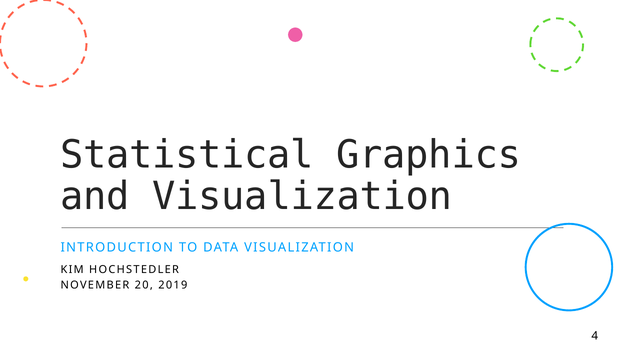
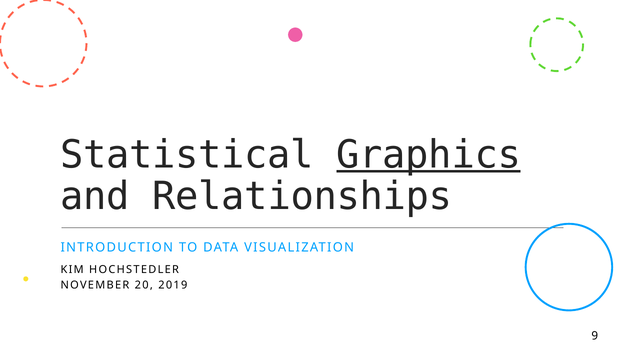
Graphics underline: none -> present (429, 155)
and Visualization: Visualization -> Relationships (302, 196)
4: 4 -> 9 (595, 335)
